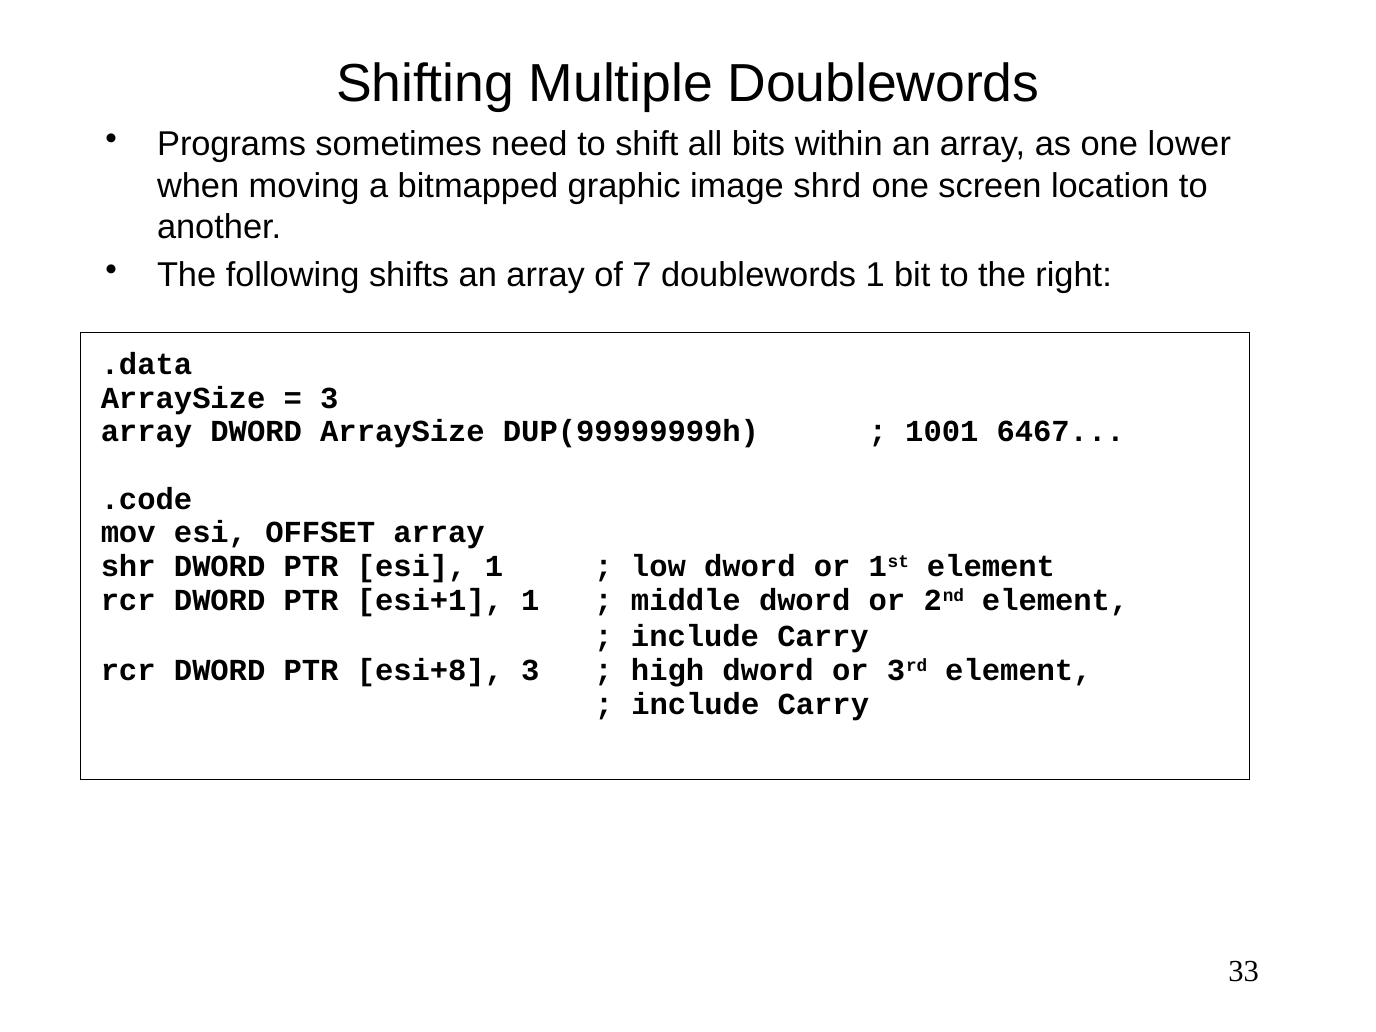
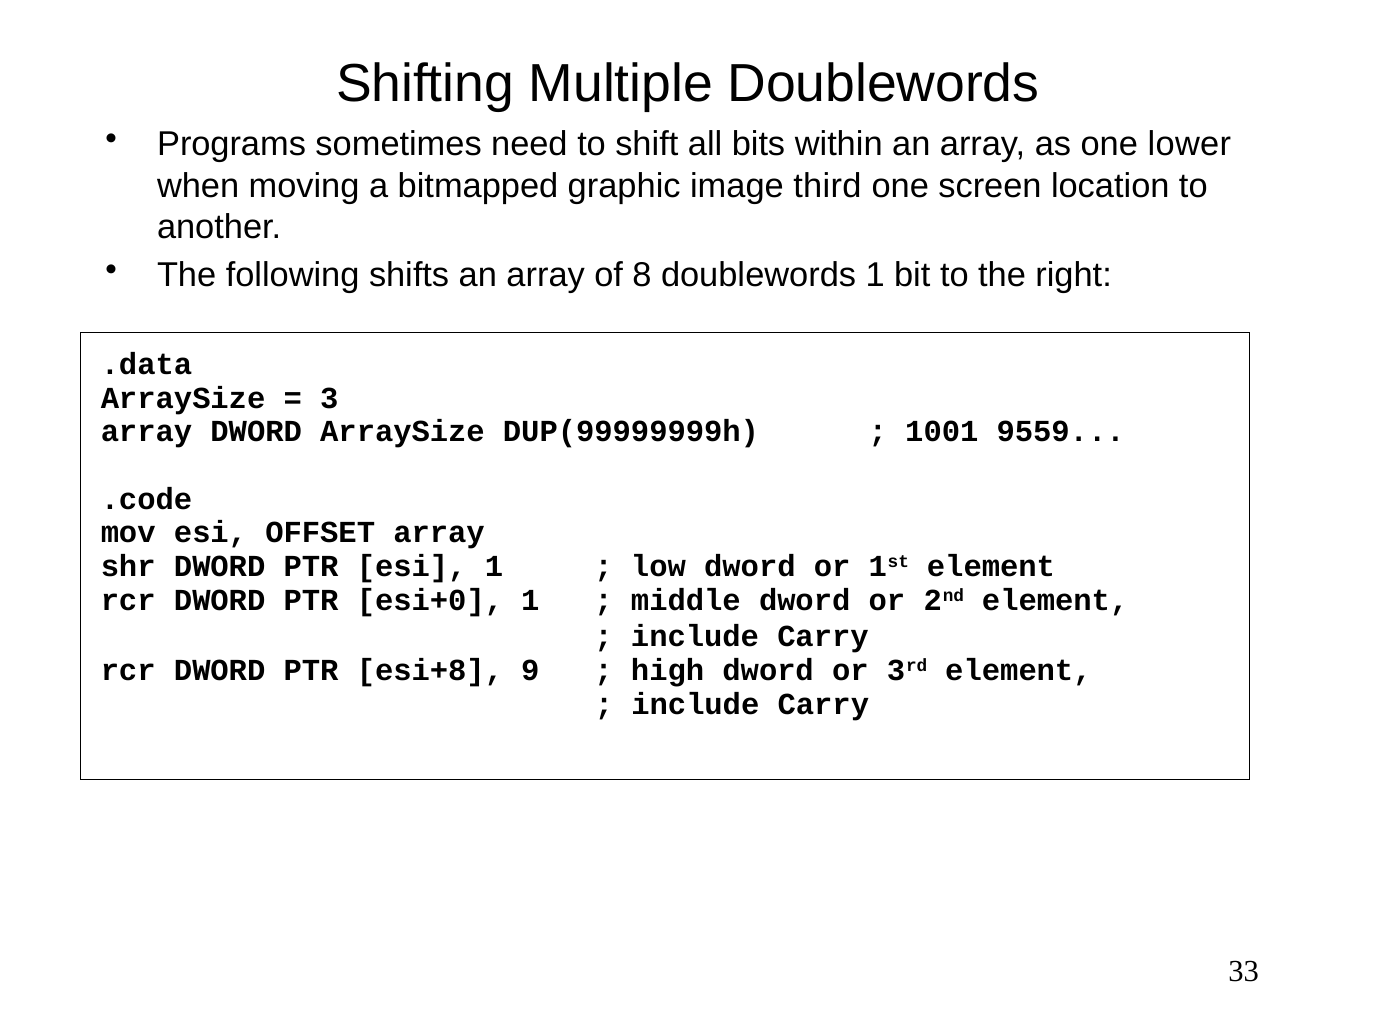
shrd: shrd -> third (827, 186)
7: 7 -> 8 (642, 275)
6467: 6467 -> 9559 (1061, 432)
esi+1: esi+1 -> esi+0 (430, 600)
esi+8 3: 3 -> 9 (530, 670)
